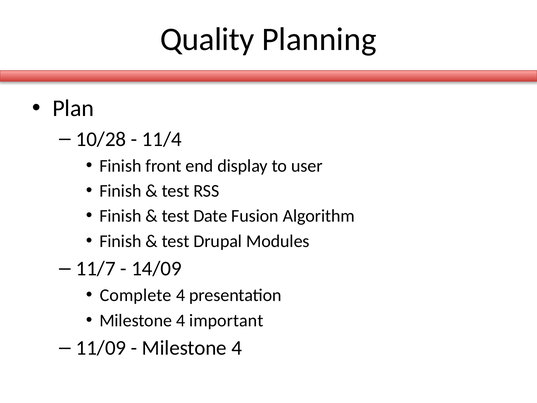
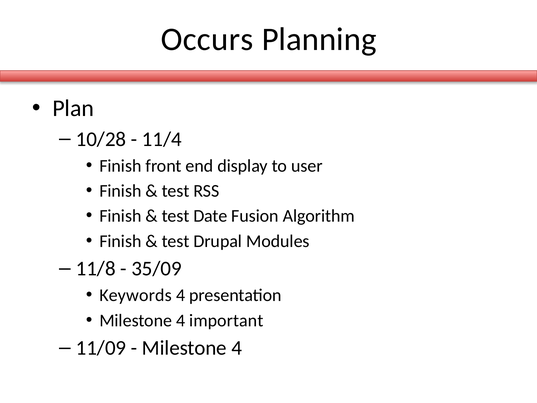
Quality: Quality -> Occurs (207, 39)
11/7: 11/7 -> 11/8 (96, 269)
14/09: 14/09 -> 35/09 (157, 269)
Complete: Complete -> Keywords (136, 295)
